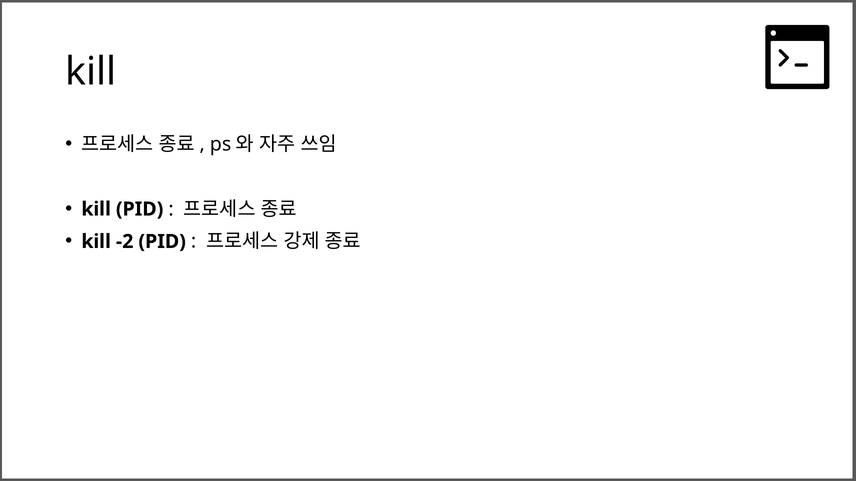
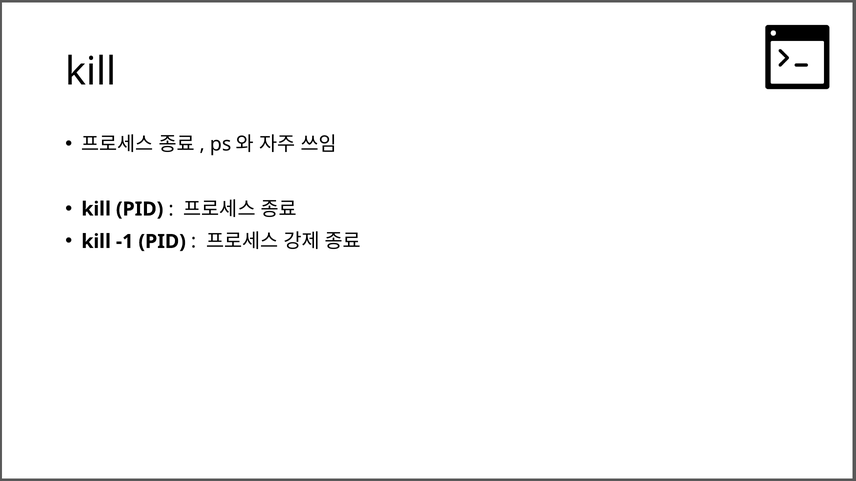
-2: -2 -> -1 (125, 242)
